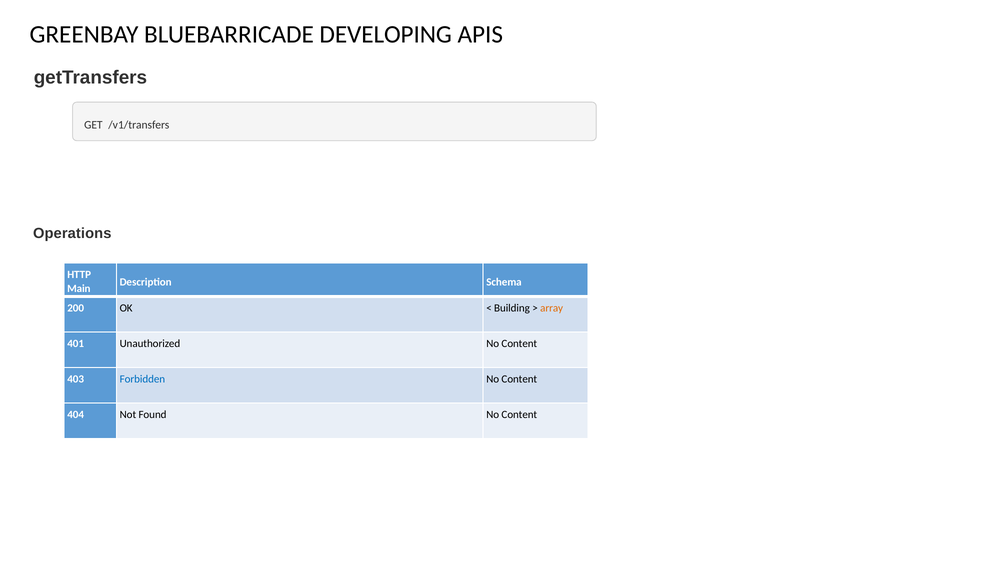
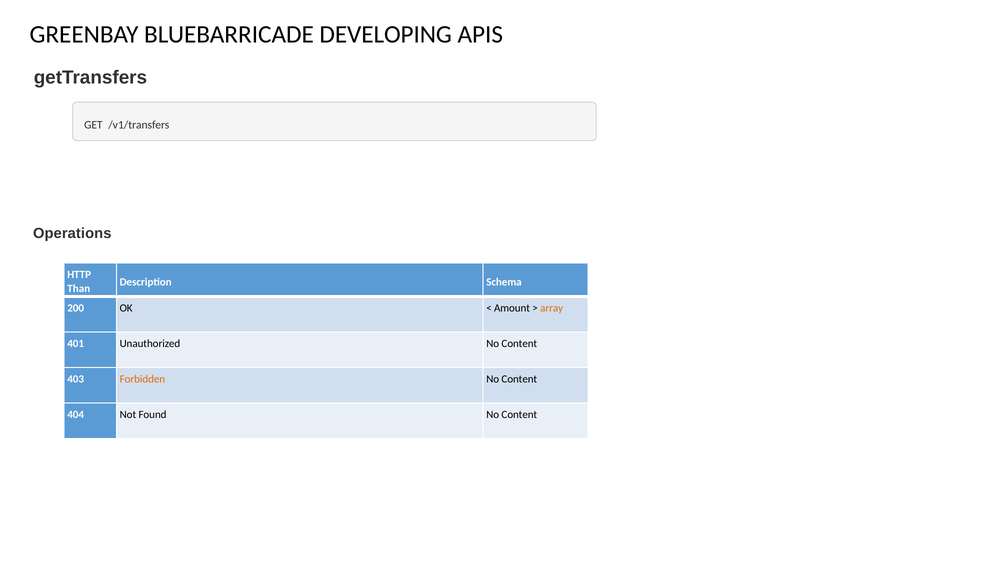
Main: Main -> Than (79, 289)
Building: Building -> Amount (512, 308)
Forbidden colour: blue -> orange (142, 379)
